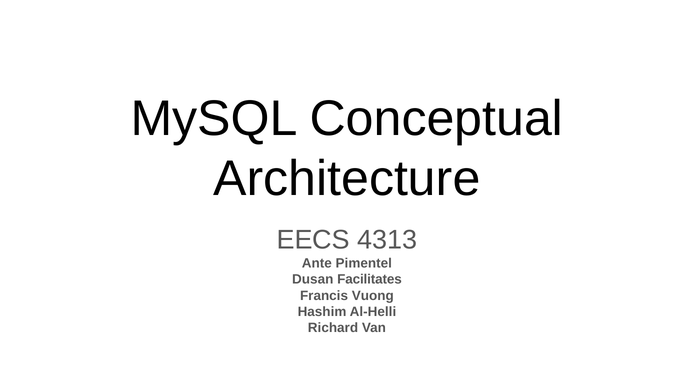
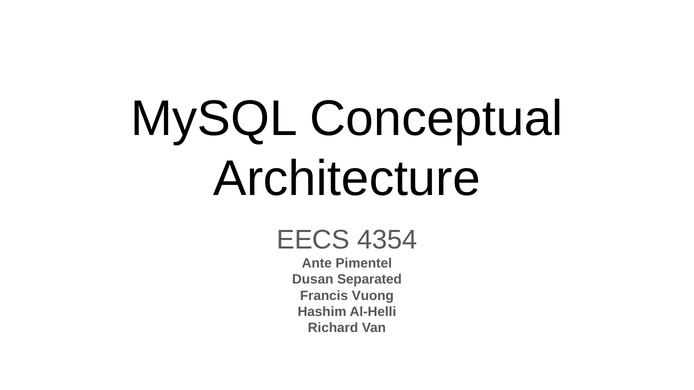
4313: 4313 -> 4354 (387, 240)
Facilitates: Facilitates -> Separated (369, 280)
